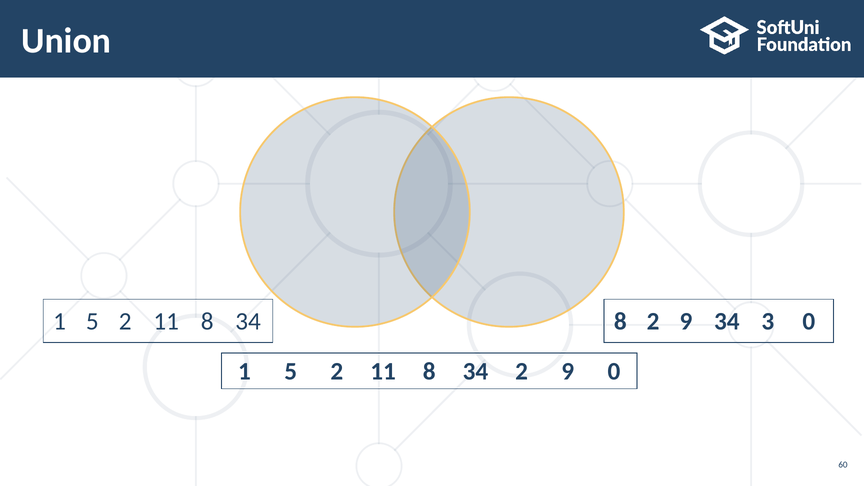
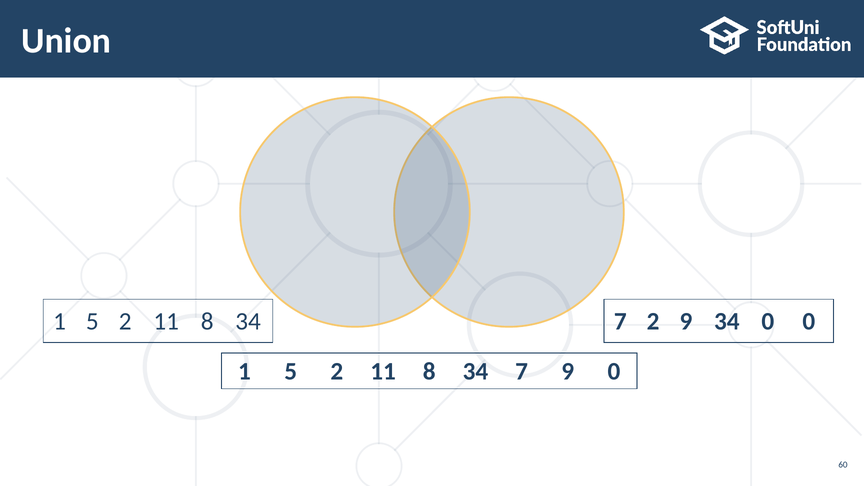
8: 8 -> 7 (620, 321)
34 3: 3 -> 0 (768, 321)
2: 2 -> 7 (522, 371)
